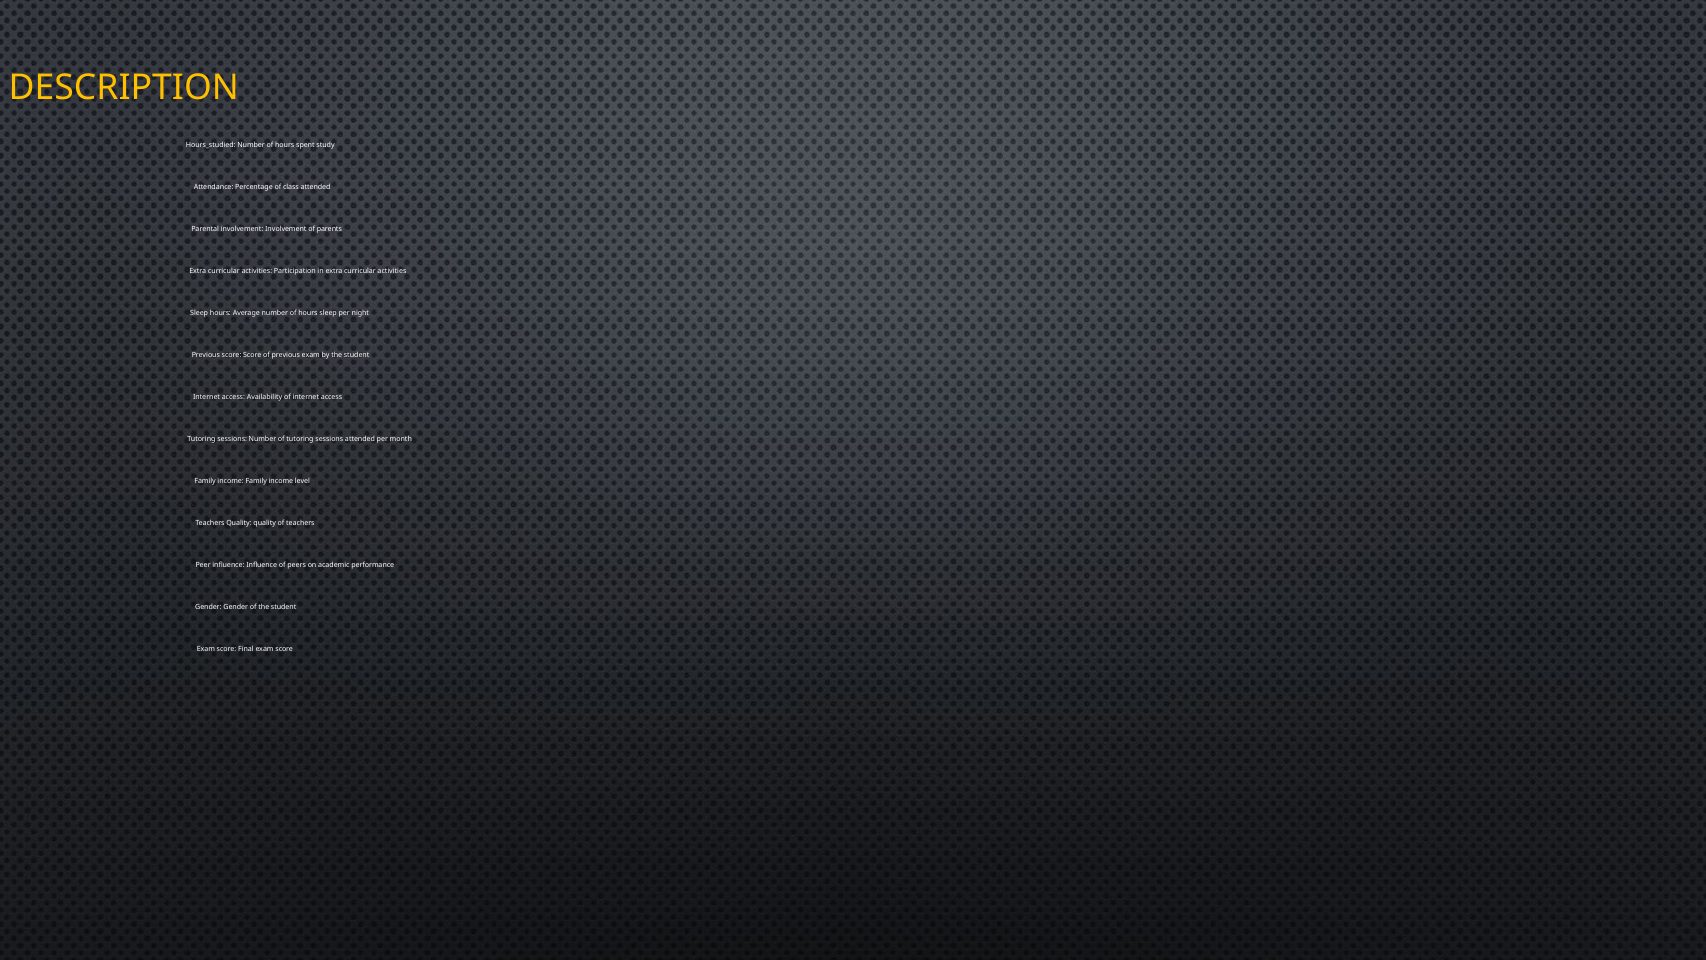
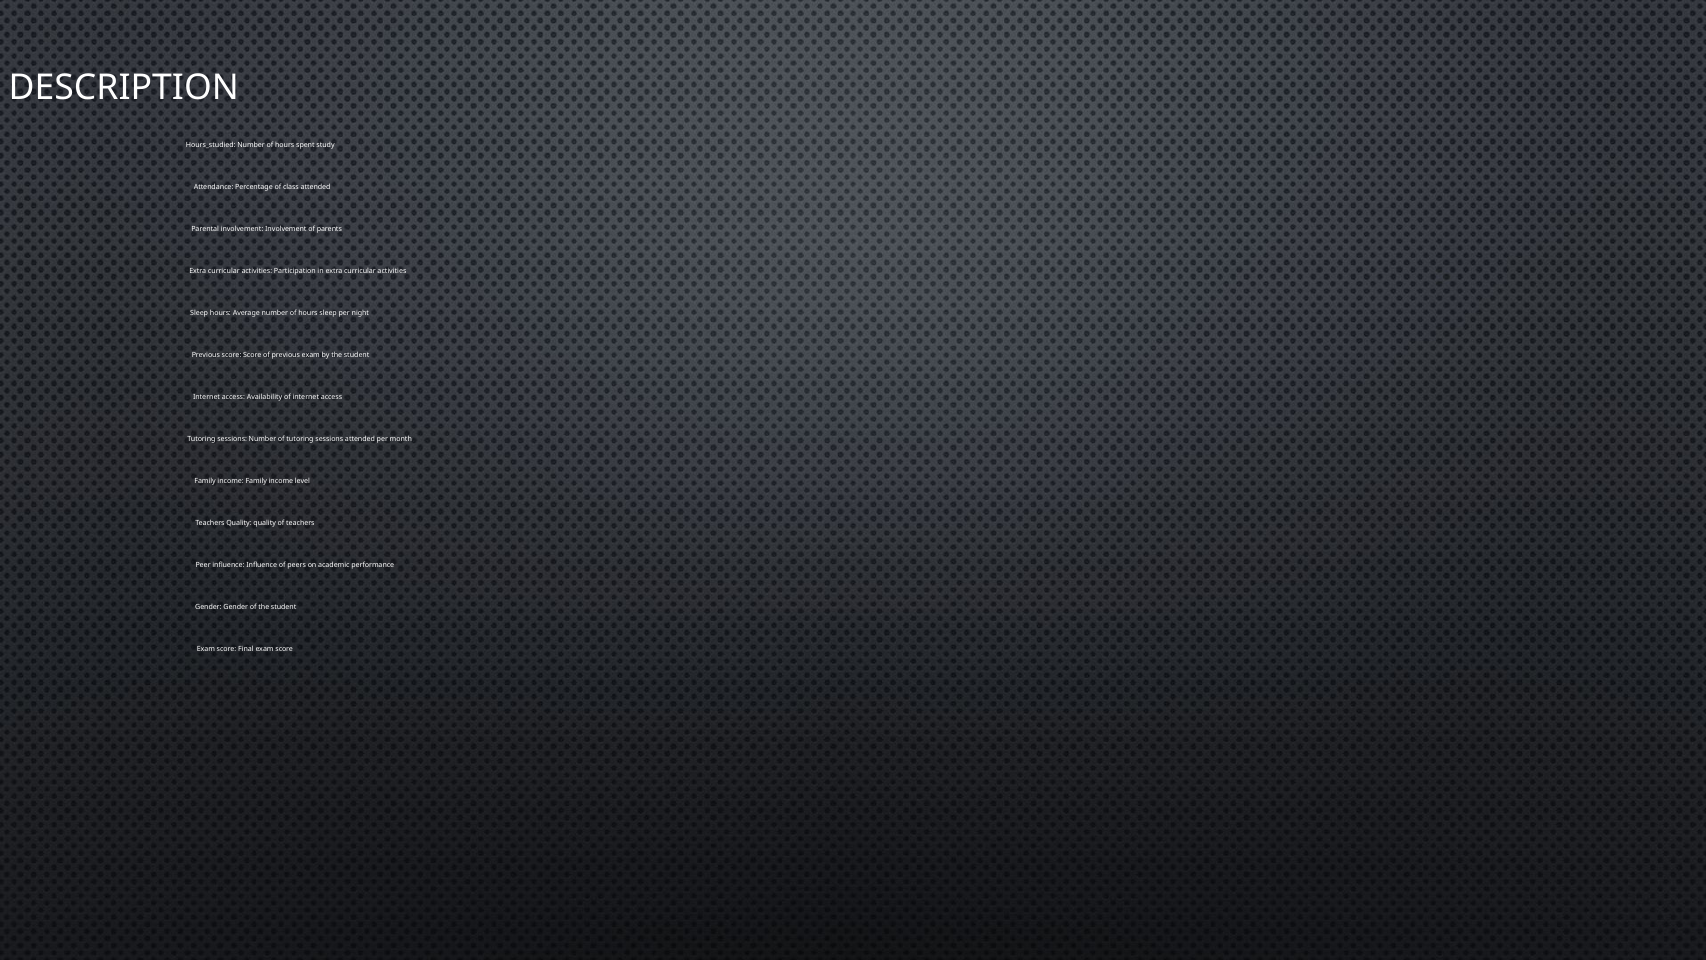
DESCRIPTION colour: yellow -> white (124, 88)
